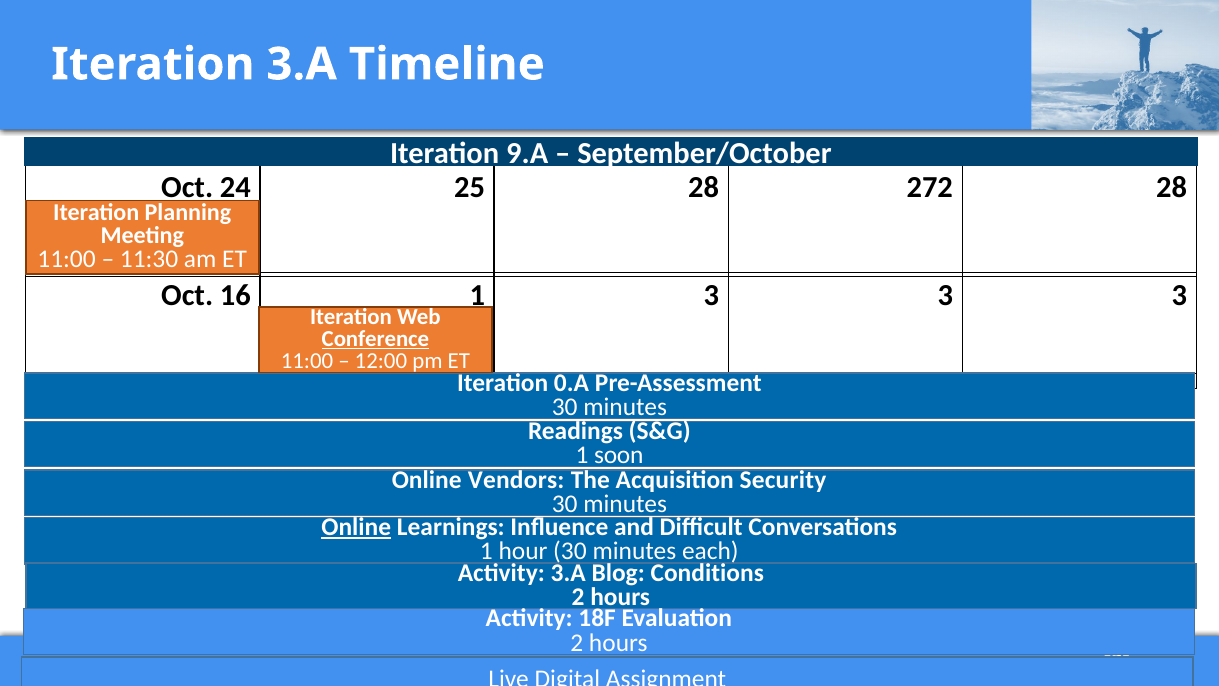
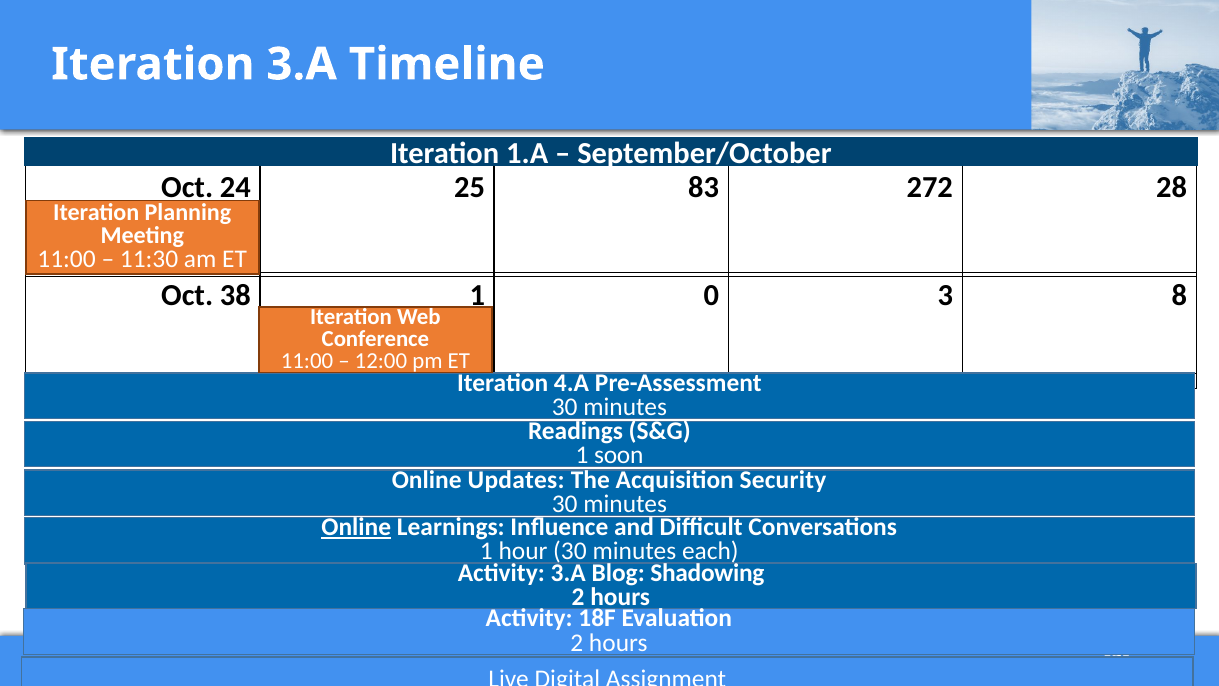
9.A: 9.A -> 1.A (527, 154)
25 28: 28 -> 83 (704, 188)
16: 16 -> 38 (235, 296)
3: 3 -> 0 (711, 296)
3: 3 -> 8 (1179, 296)
Conference underline: present -> none (375, 339)
0.A: 0.A -> 4.A (571, 383)
Vendors: Vendors -> Updates (516, 479)
Conditions: Conditions -> Shadowing (707, 572)
